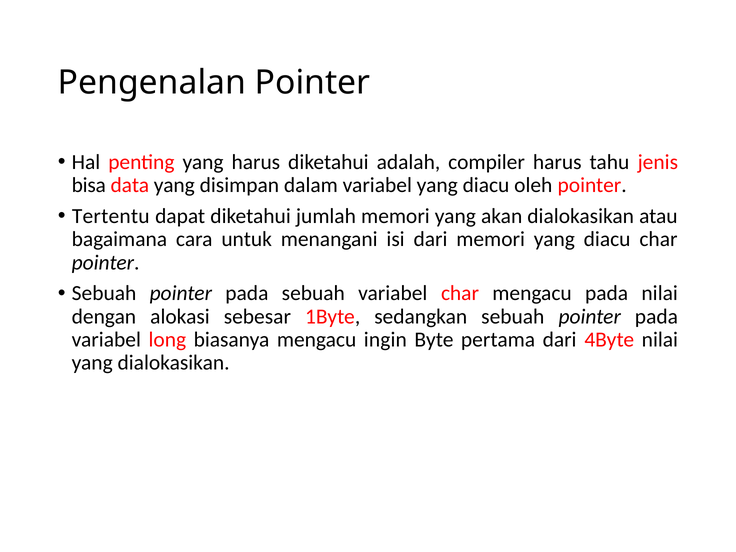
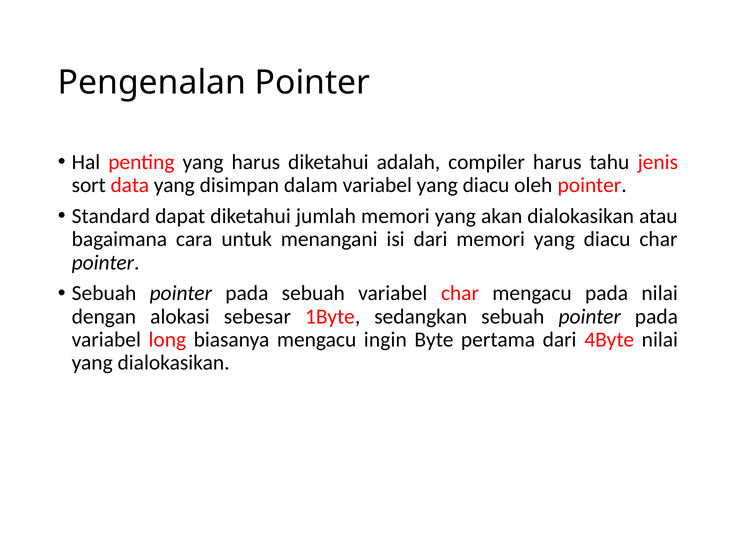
bisa: bisa -> sort (89, 185)
Tertentu: Tertentu -> Standard (111, 216)
